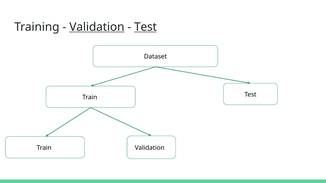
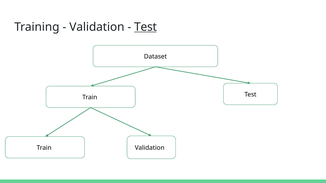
Validation underline: present -> none (97, 27)
